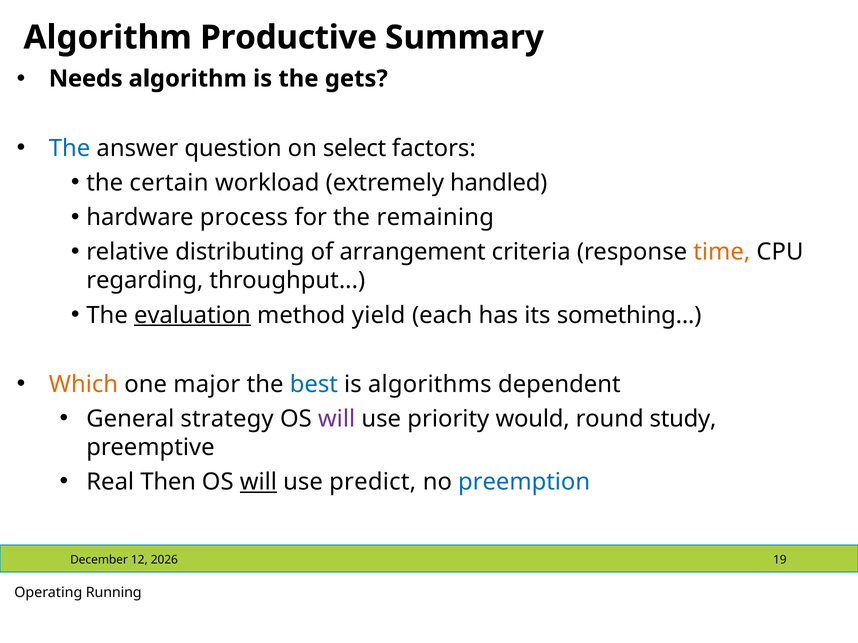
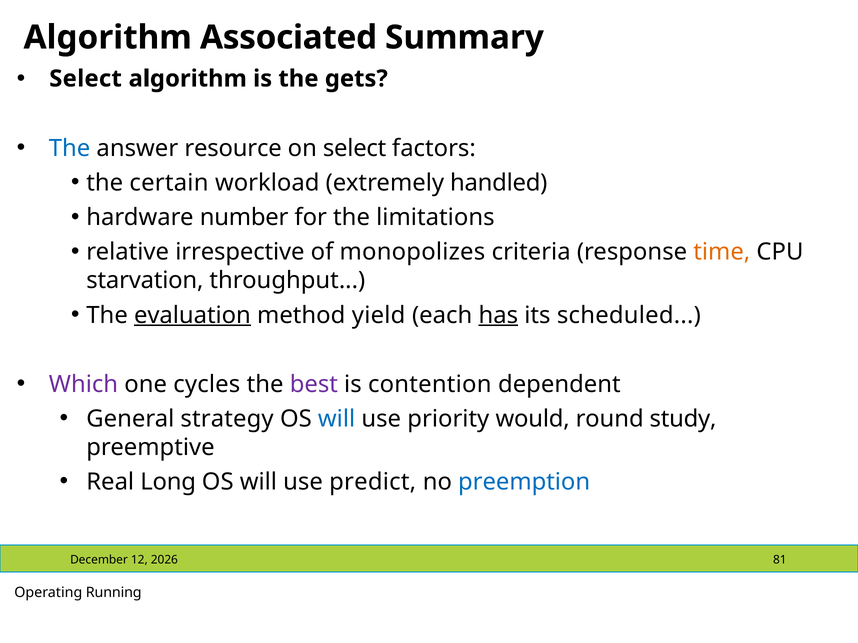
Productive: Productive -> Associated (289, 38)
Needs: Needs -> Select (86, 79)
question: question -> resource (233, 149)
process: process -> number (244, 218)
remaining: remaining -> limitations (435, 218)
distributing: distributing -> irrespective (240, 252)
arrangement: arrangement -> monopolizes (412, 252)
regarding: regarding -> starvation (145, 281)
has underline: none -> present (498, 315)
something: something -> scheduled (629, 315)
Which colour: orange -> purple (83, 385)
major: major -> cycles (207, 385)
best colour: blue -> purple (314, 385)
algorithms: algorithms -> contention (430, 385)
will colour: purple -> blue (337, 419)
Then: Then -> Long (168, 482)
will underline: present -> none (258, 482)
19: 19 -> 81 (780, 560)
